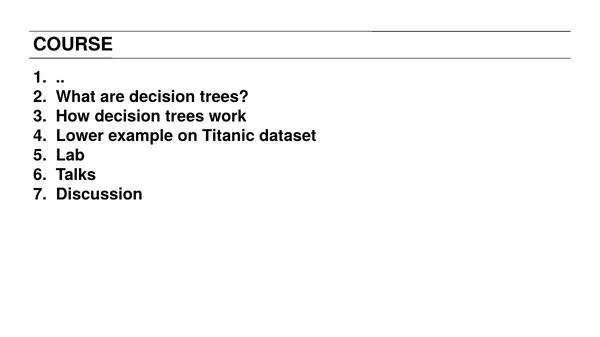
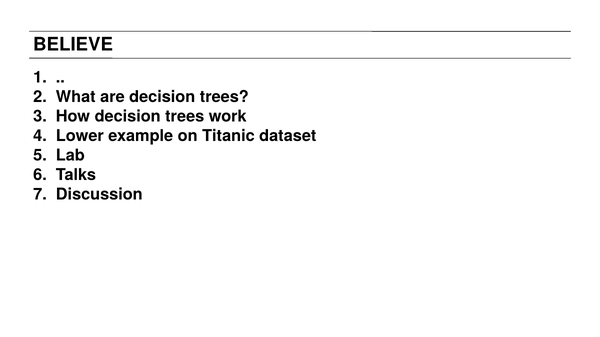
COURSE: COURSE -> BELIEVE (73, 44)
